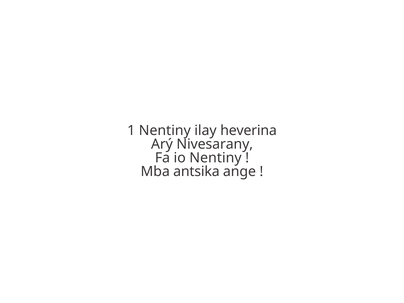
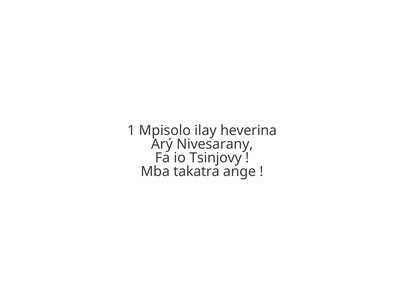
1 Nentiny: Nentiny -> Mpisolo (165, 131)
io Nentiny: Nentiny -> Tsinjovy (216, 158)
antsika: antsika -> takatra (196, 171)
